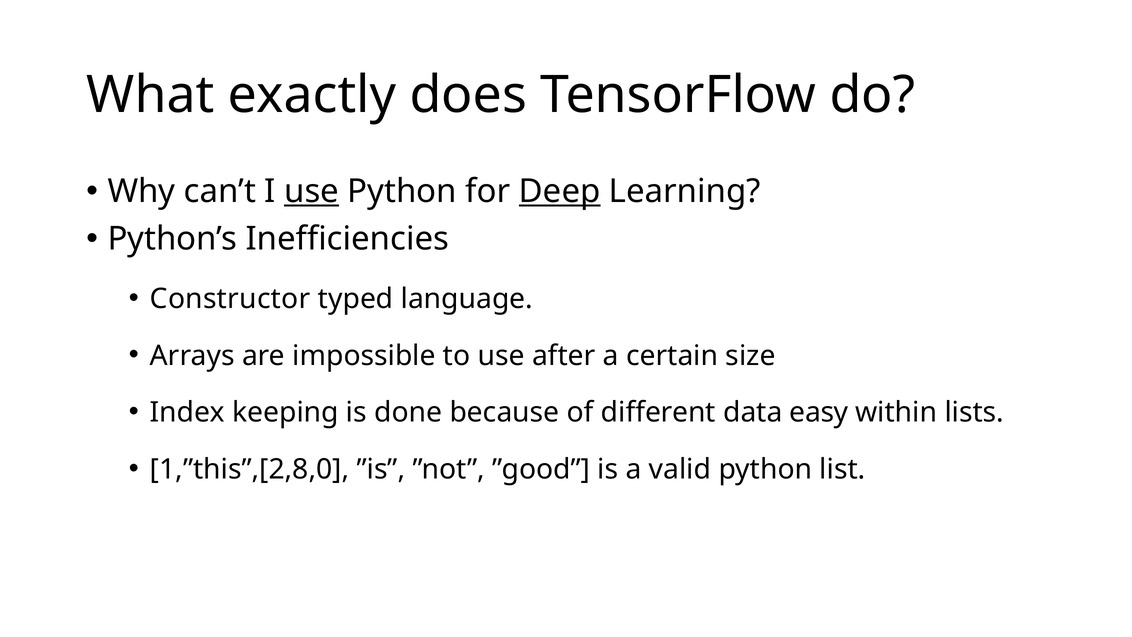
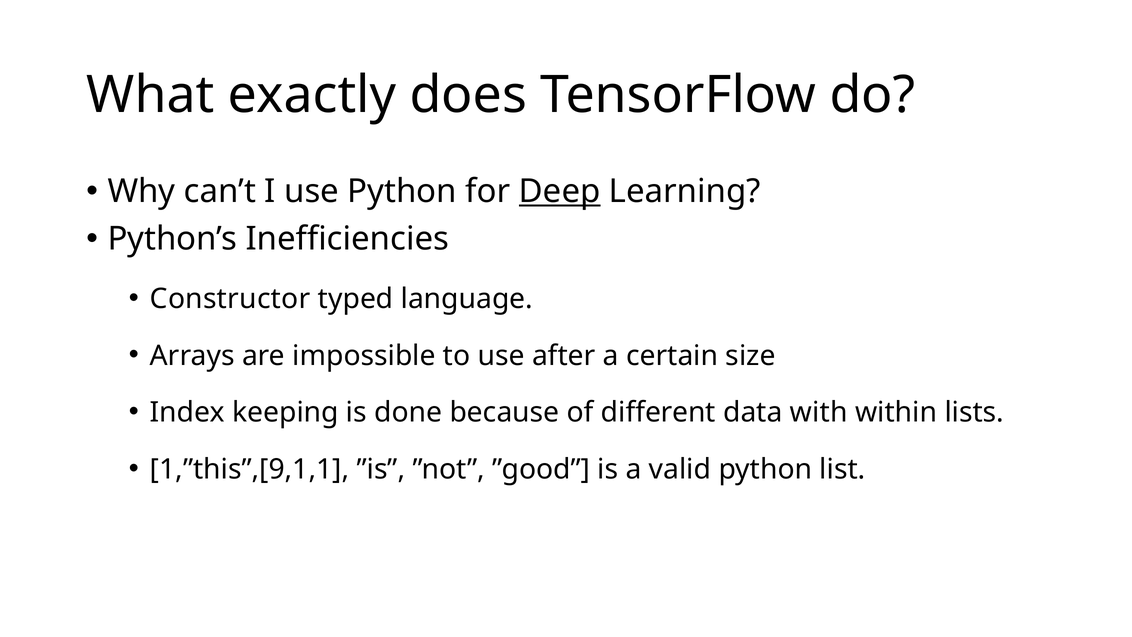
use underline: present -> none (312, 191)
easy: easy -> with (819, 412)
1,”this”,[2,8,0: 1,”this”,[2,8,0 -> 1,”this”,[9,1,1 (250, 469)
